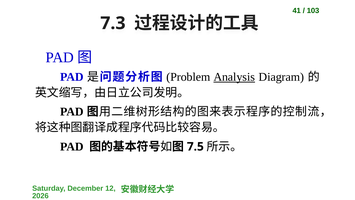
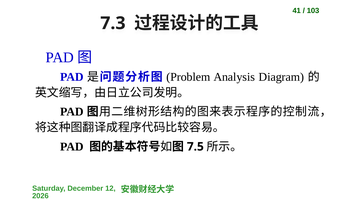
Analysis underline: present -> none (234, 77)
